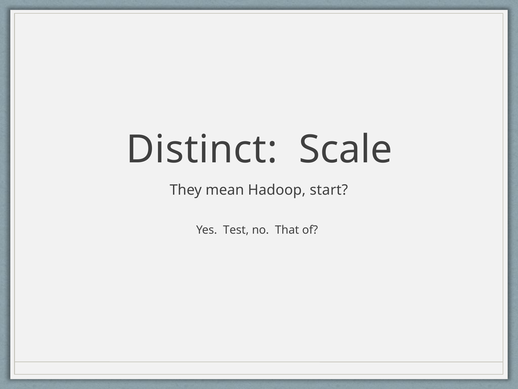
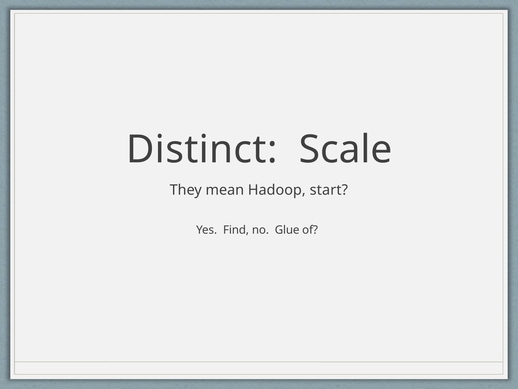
Test: Test -> Find (236, 230)
That: That -> Glue (287, 230)
